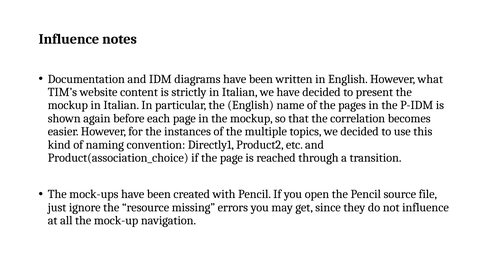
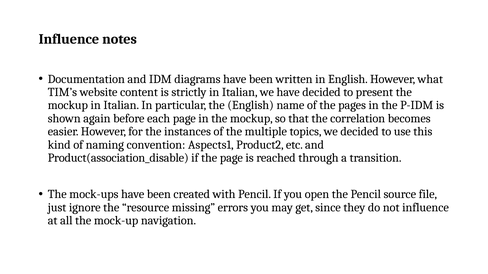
Directly1: Directly1 -> Aspects1 (211, 145)
Product(association_choice: Product(association_choice -> Product(association_disable (118, 158)
